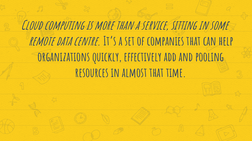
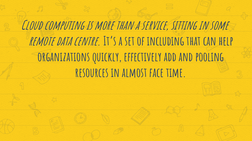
companies: companies -> including (166, 42)
almost that: that -> face (157, 73)
